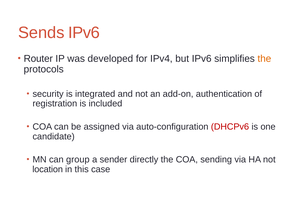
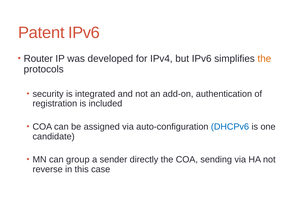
Sends: Sends -> Patent (41, 33)
DHCPv6 colour: red -> blue (230, 127)
location: location -> reverse (48, 169)
